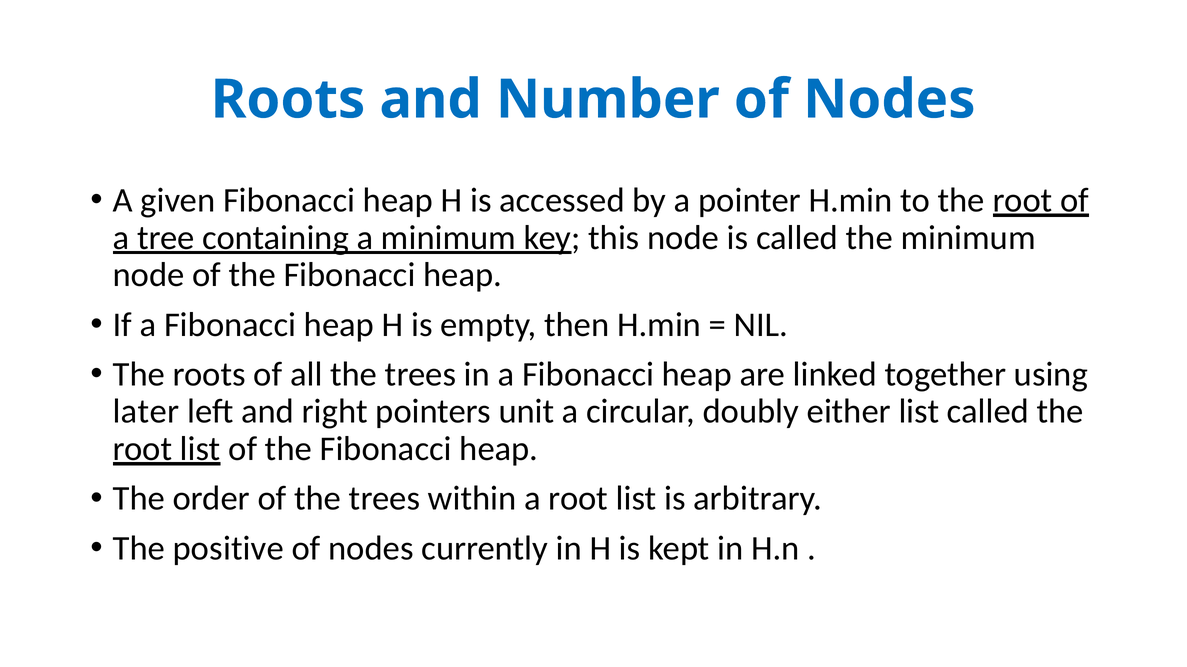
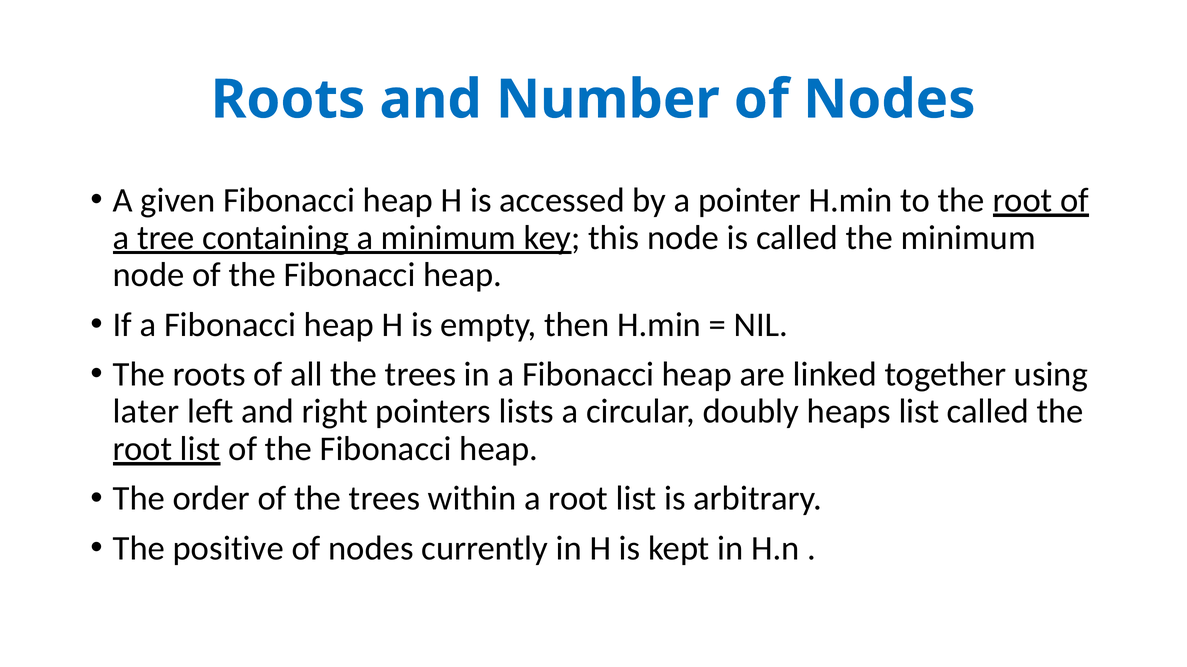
unit: unit -> lists (526, 412)
either: either -> heaps (849, 412)
